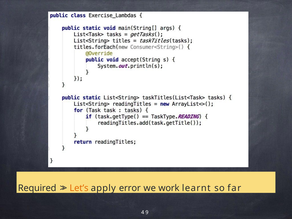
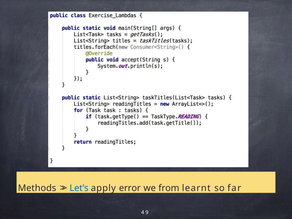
Required: Required -> Methods (37, 188)
Let’s colour: orange -> blue (79, 188)
work: work -> from (169, 188)
